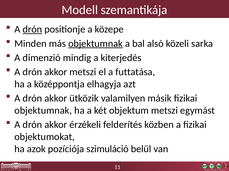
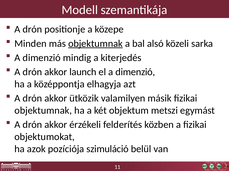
drón underline: present -> none (32, 29)
akkor metszi: metszi -> launch (83, 72)
el a futtatása: futtatása -> dimenzió (135, 72)
